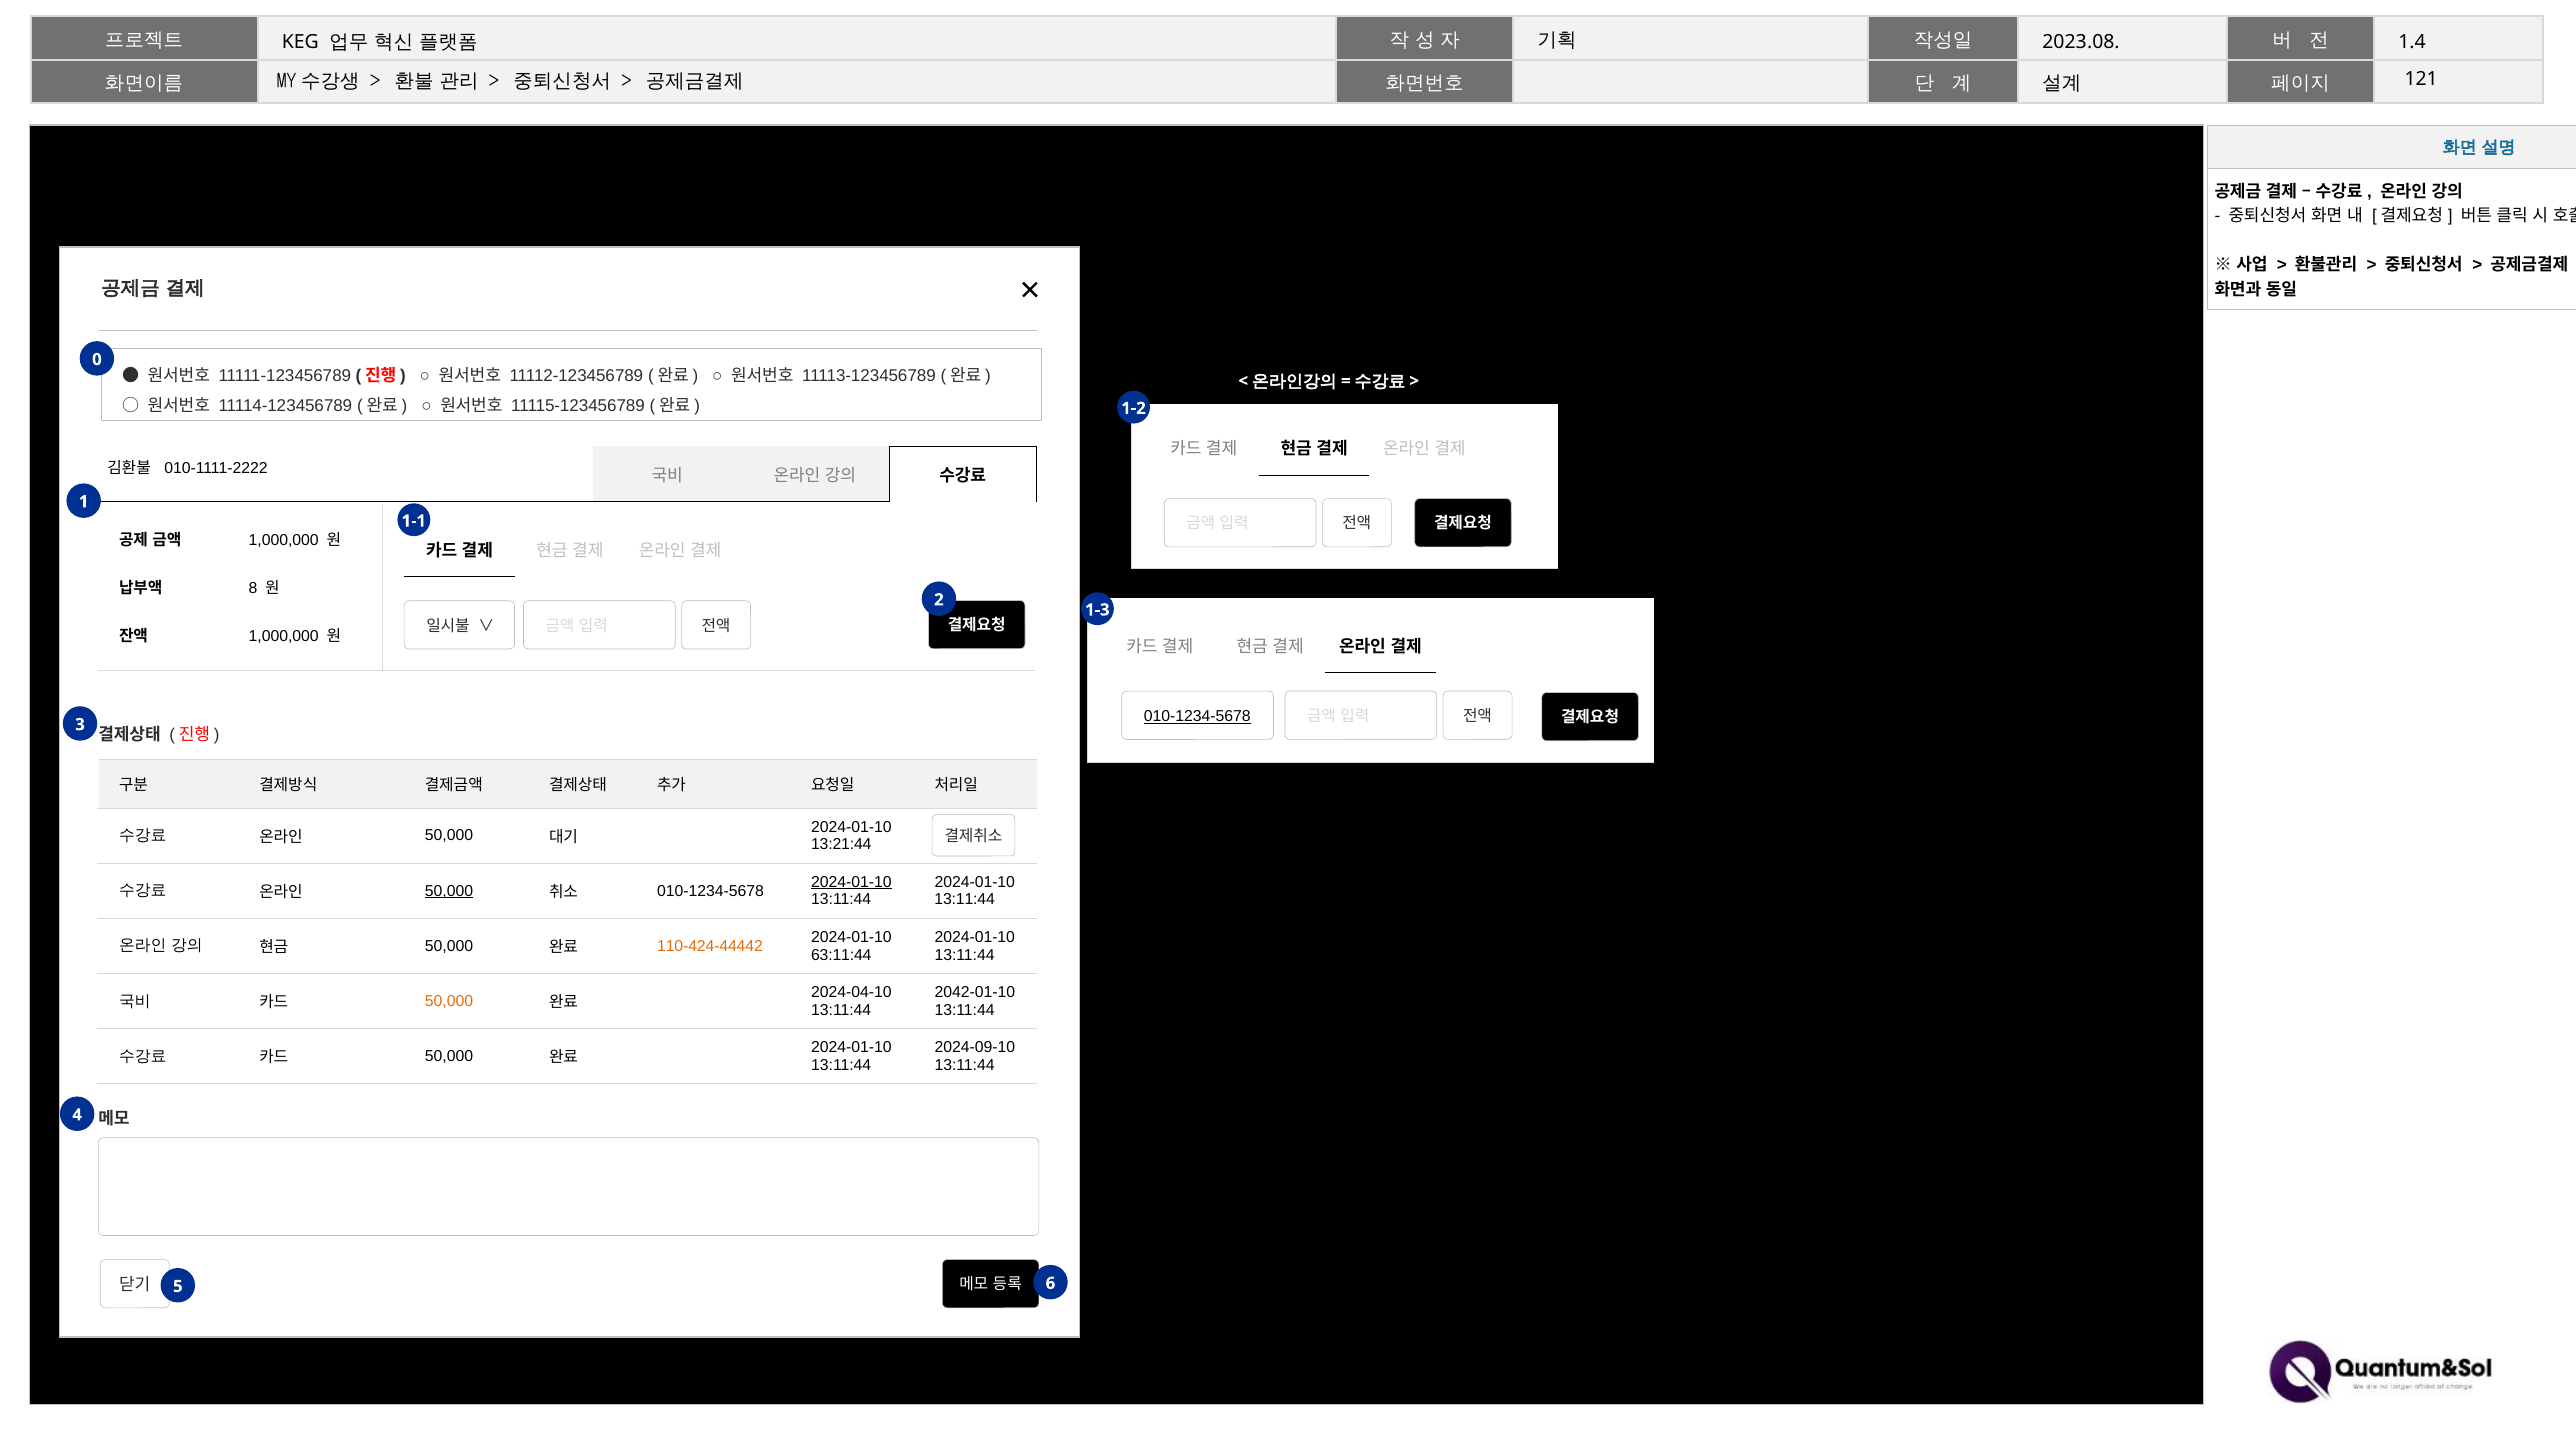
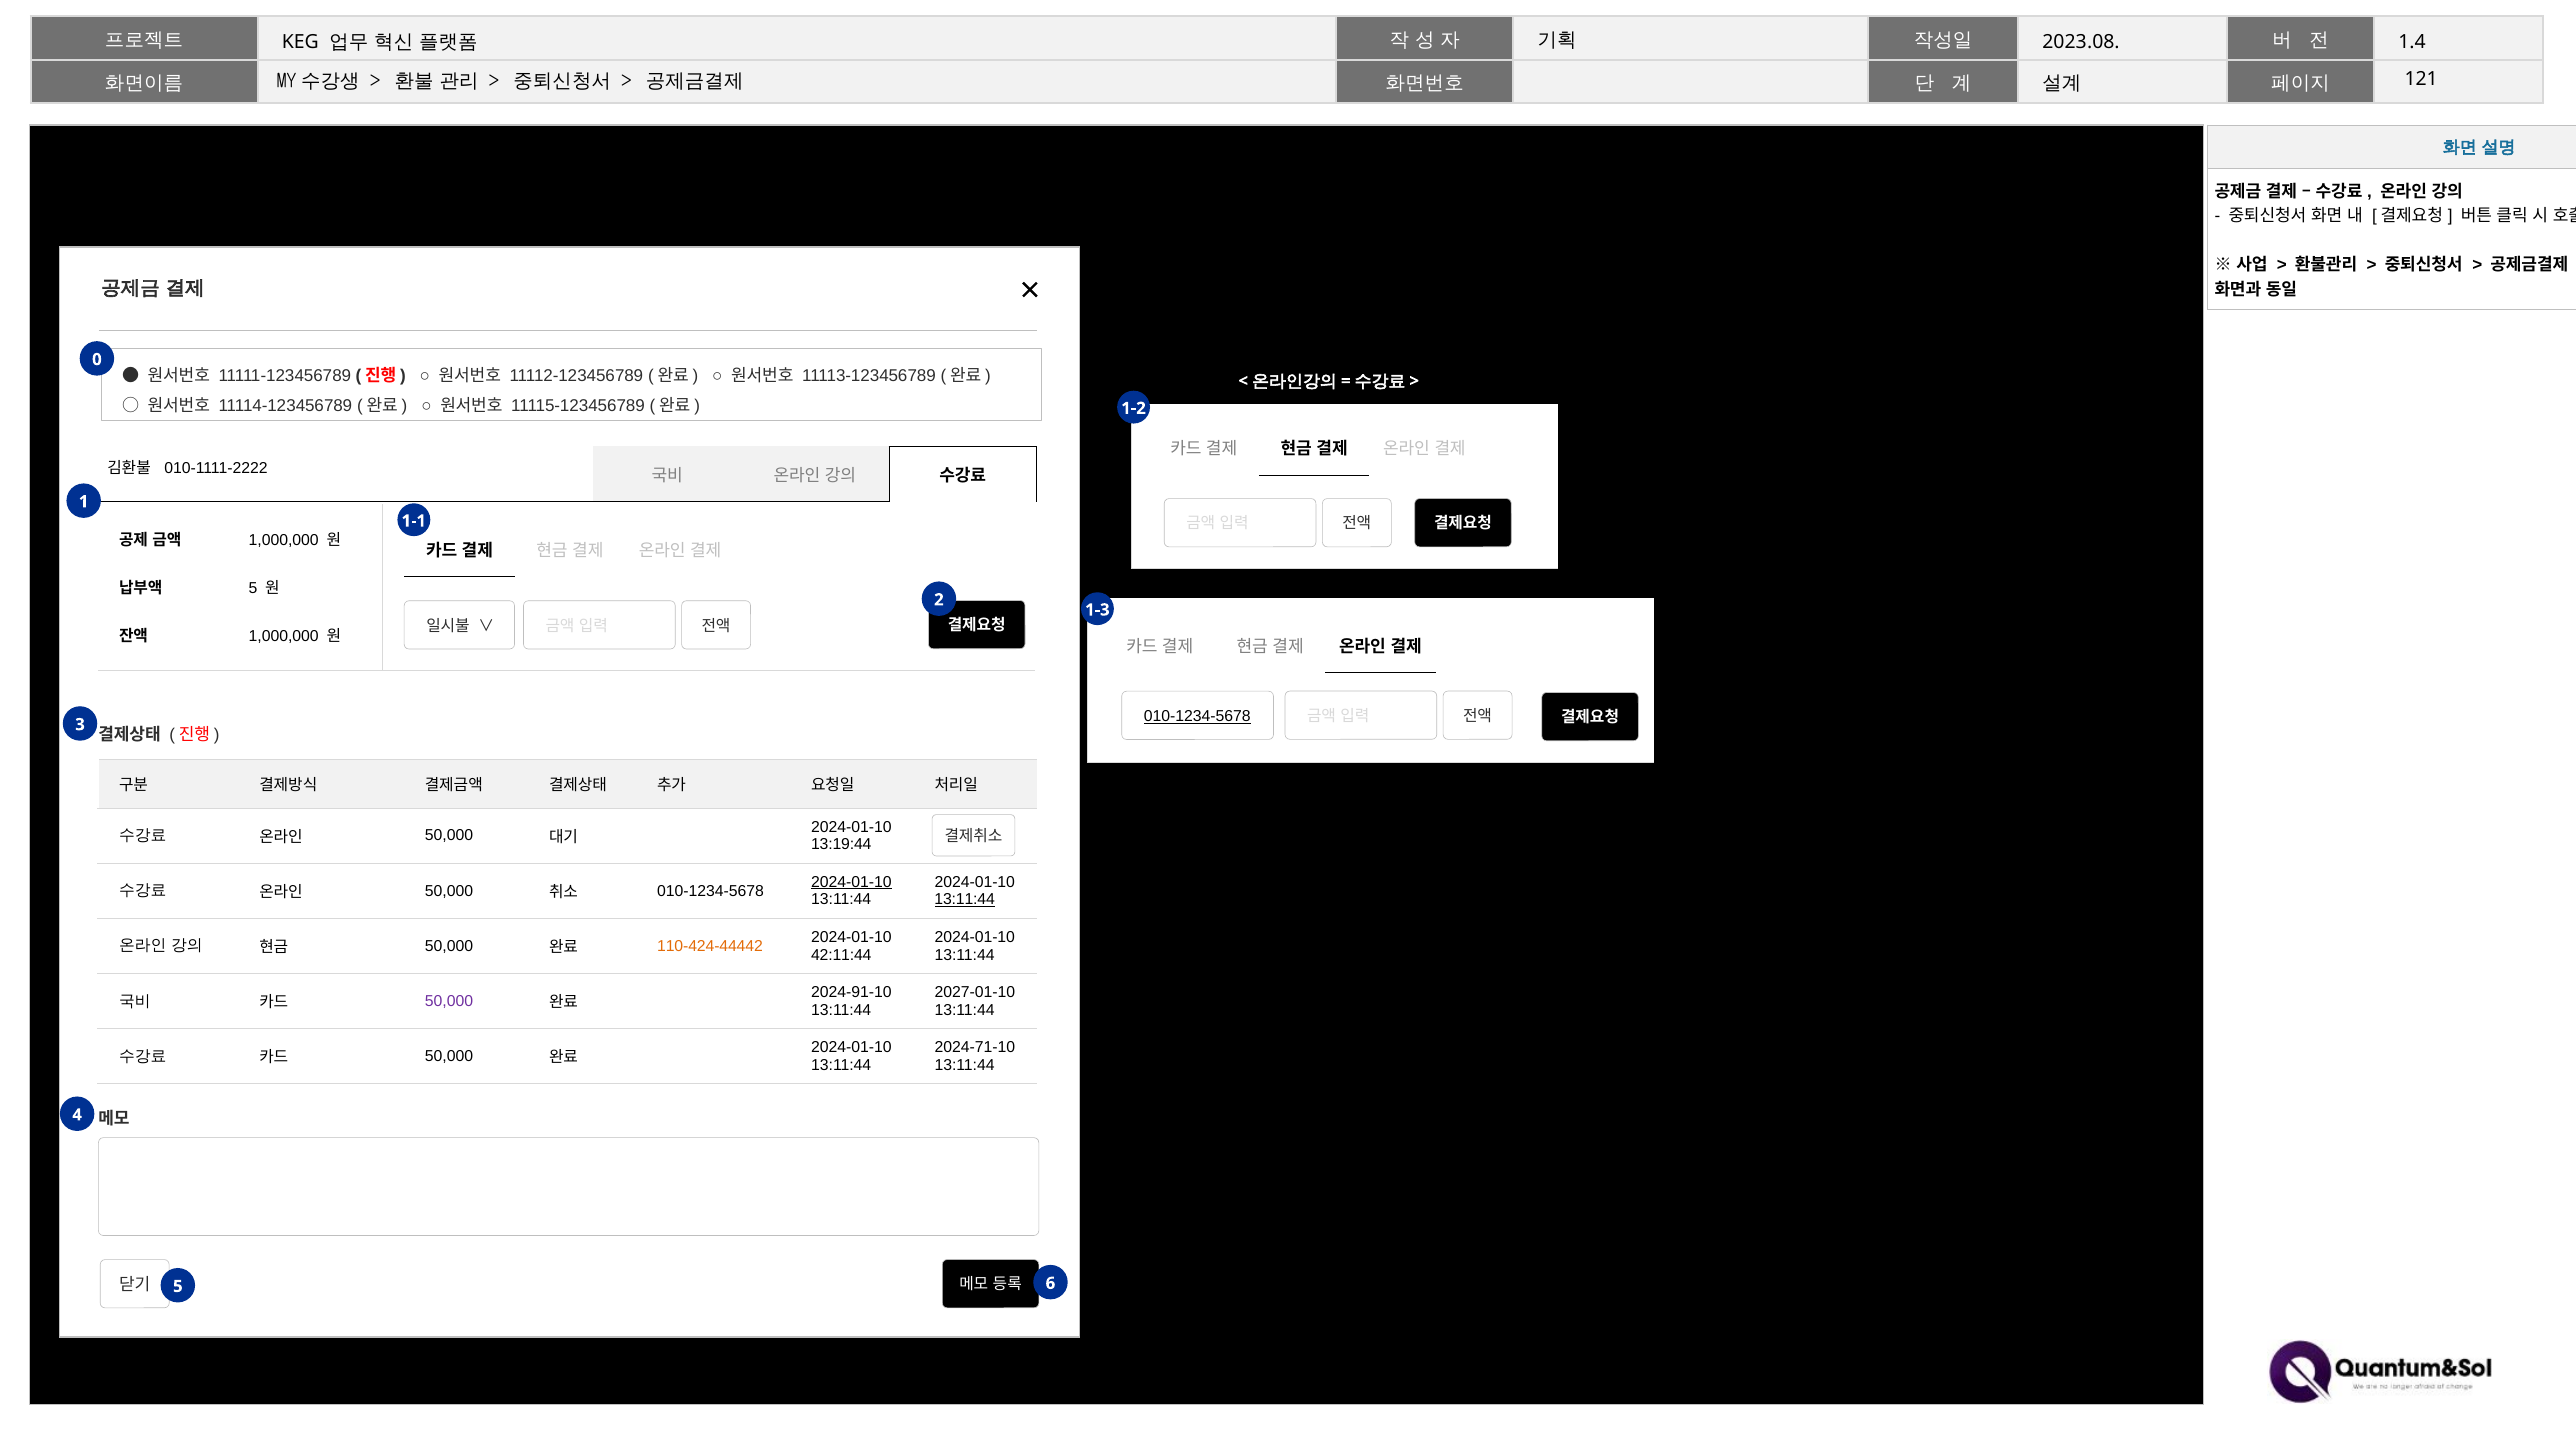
8: 8 -> 5 (253, 589)
13:21:44: 13:21:44 -> 13:19:44 (841, 844)
50,000 underline: present -> none (449, 891)
13:11:44 underline: none -> present (965, 900)
63:11:44: 63:11:44 -> 42:11:44 (841, 955)
2024-04-10: 2024-04-10 -> 2024-91-10 (851, 992)
2042-01-10: 2042-01-10 -> 2027-01-10 (975, 992)
50,000 colour: orange -> purple (449, 1001)
2024-09-10: 2024-09-10 -> 2024-71-10 (975, 1048)
